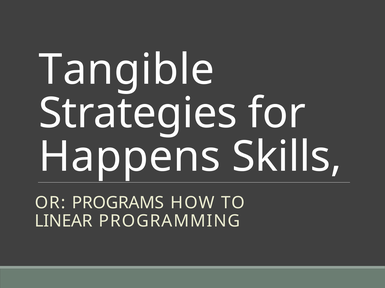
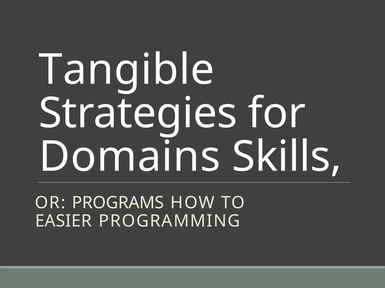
Happens: Happens -> Domains (130, 157)
LINEAR: LINEAR -> EASIER (63, 222)
